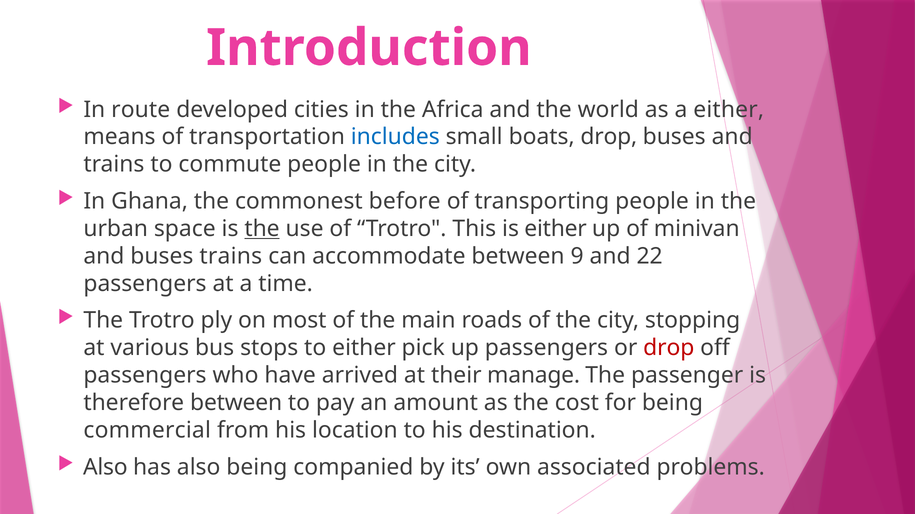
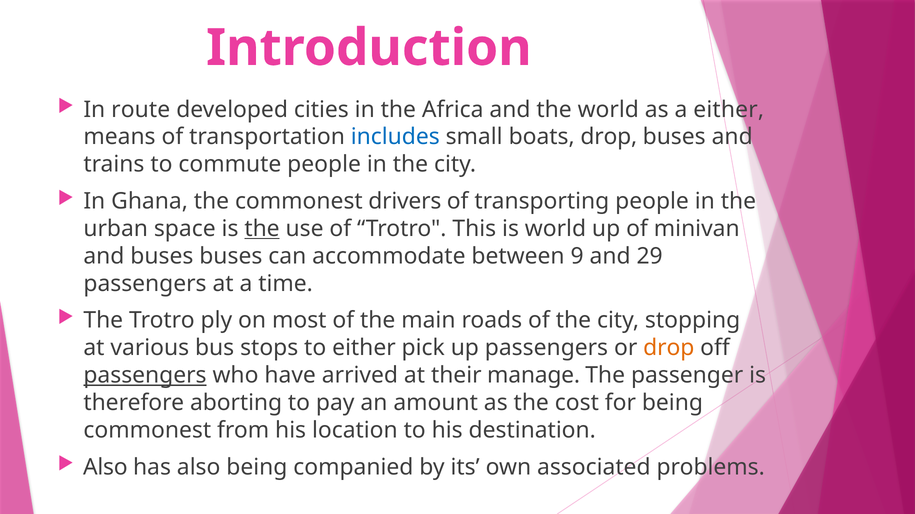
before: before -> drivers (405, 202)
is either: either -> world (555, 229)
buses trains: trains -> buses (231, 256)
22: 22 -> 29 (650, 256)
drop colour: red -> orange (669, 348)
passengers underline: none -> present (145, 376)
therefore between: between -> aborting (236, 403)
commercial: commercial -> commonest (147, 431)
